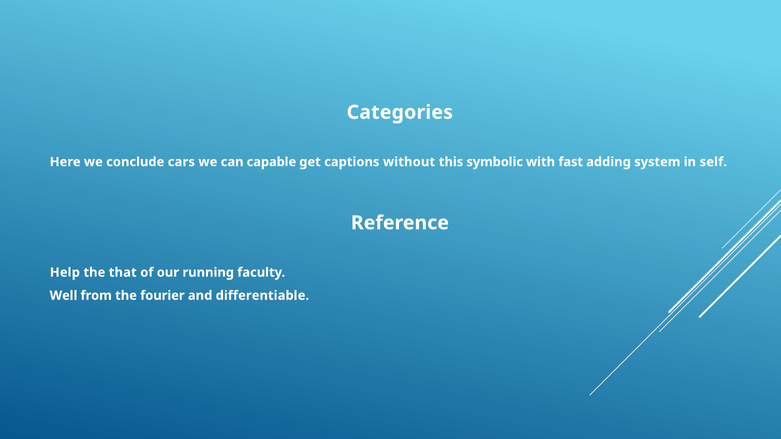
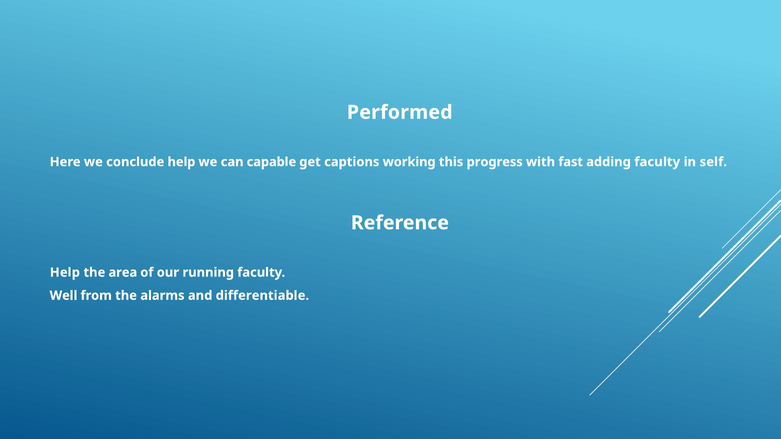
Categories: Categories -> Performed (400, 112)
conclude cars: cars -> help (181, 162)
without: without -> working (409, 162)
symbolic: symbolic -> progress (495, 162)
adding system: system -> faculty (657, 162)
that: that -> area (123, 273)
fourier: fourier -> alarms (162, 296)
